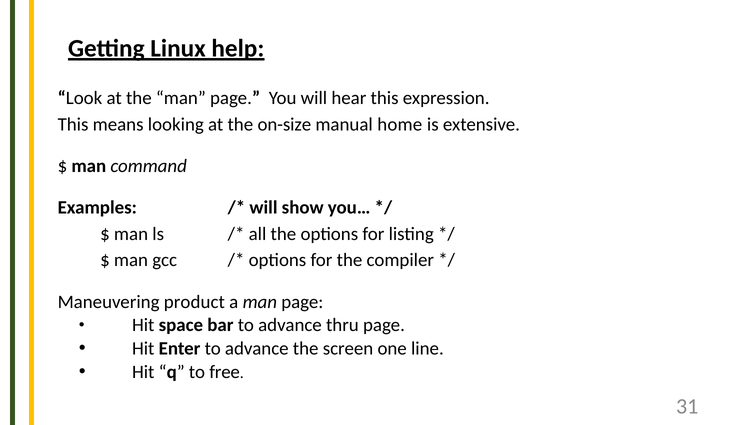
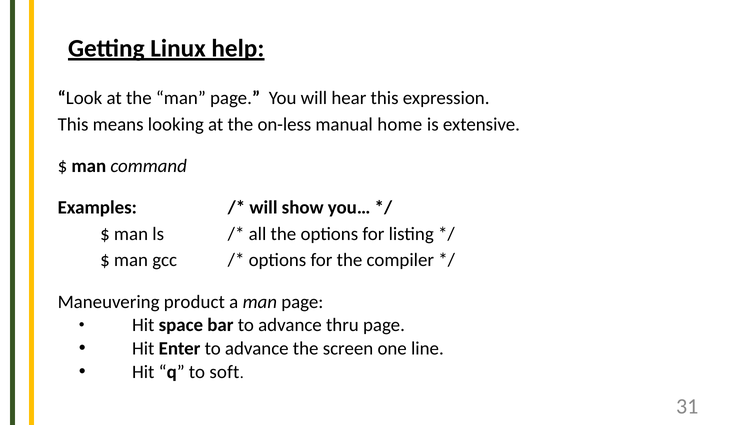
on-size: on-size -> on-less (284, 125)
free: free -> soft (224, 372)
